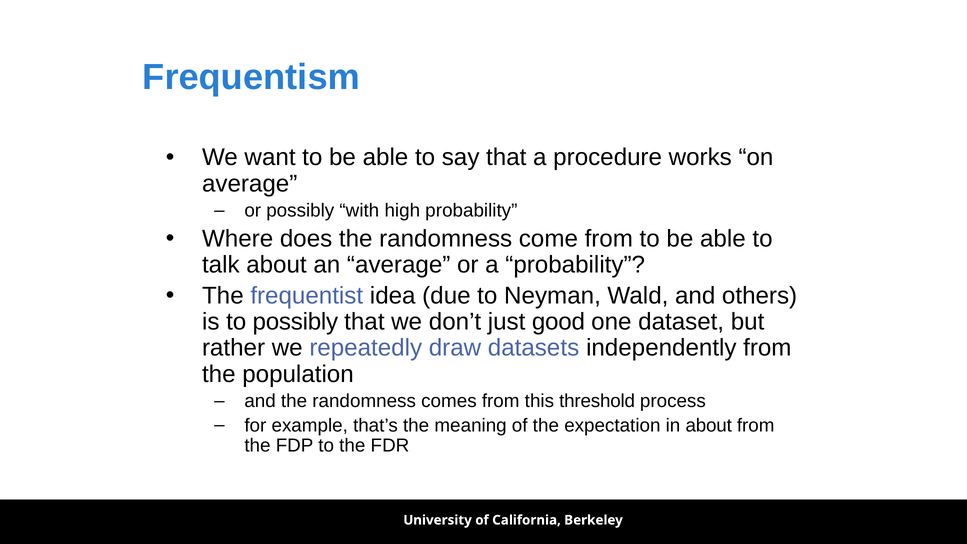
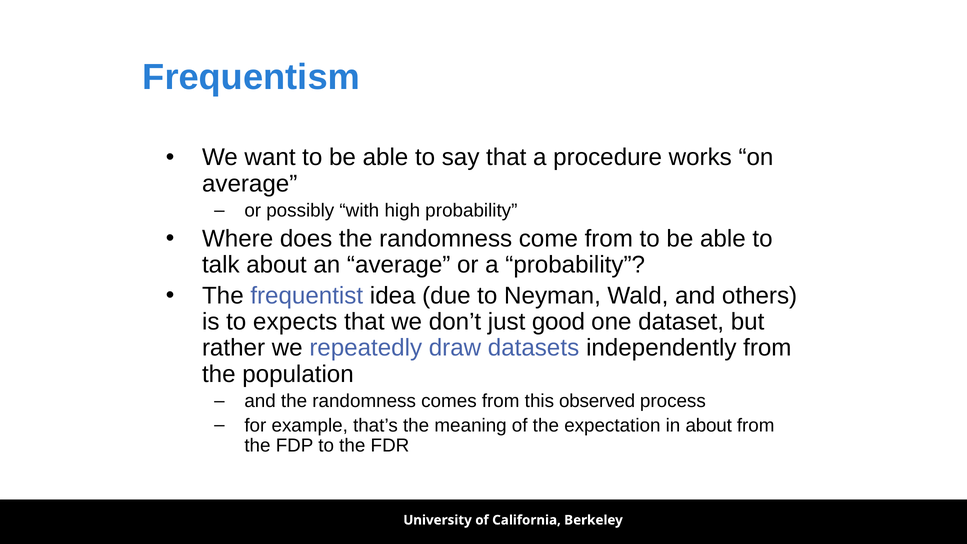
to possibly: possibly -> expects (295, 322)
threshold: threshold -> observed (597, 401)
